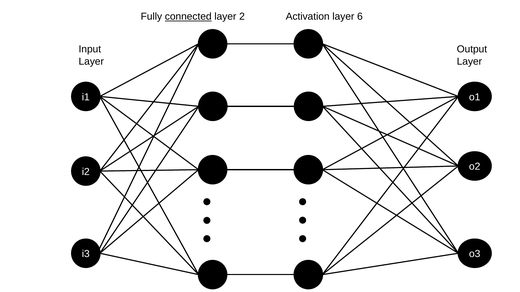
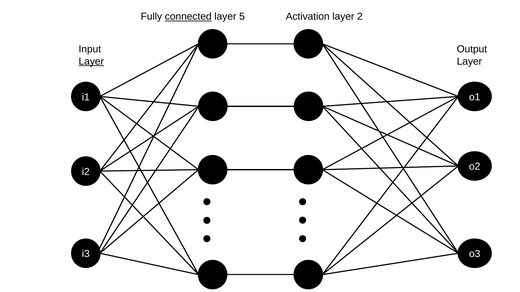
2: 2 -> 5 (242, 17)
6: 6 -> 2 (360, 16)
Layer underline: none -> present (91, 62)
